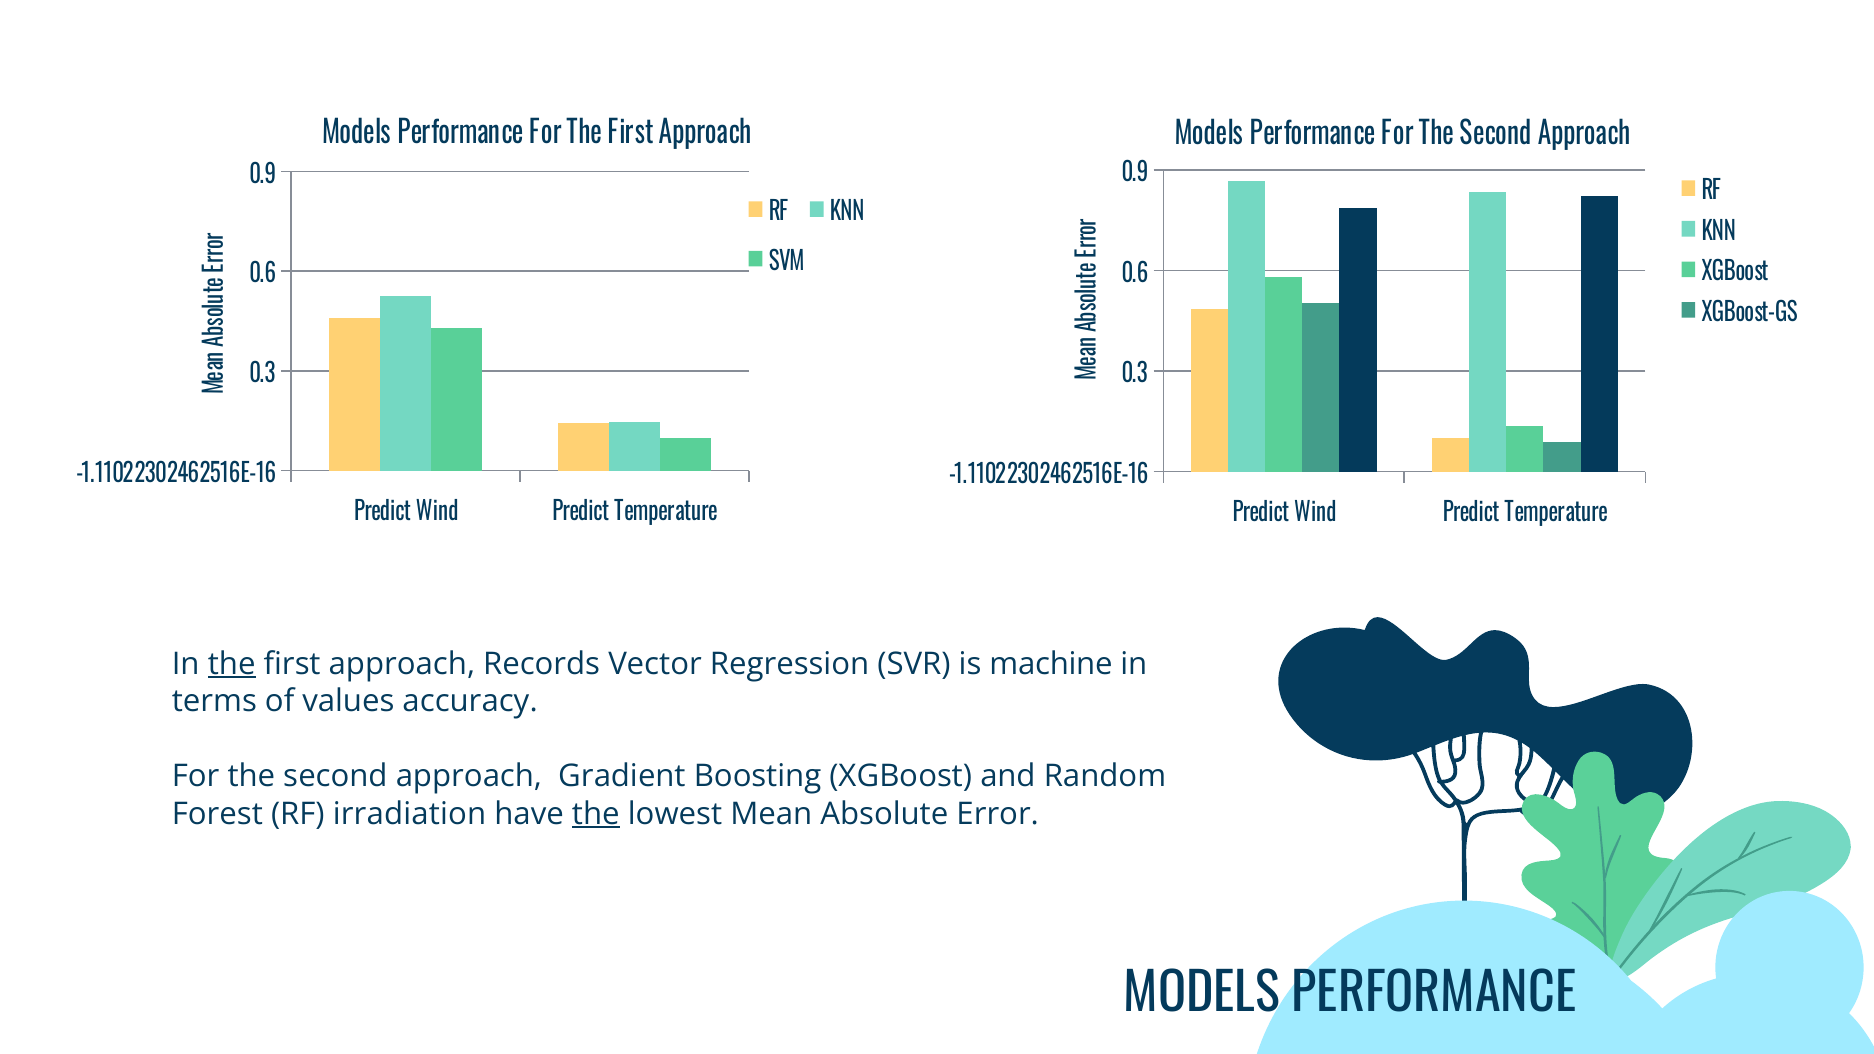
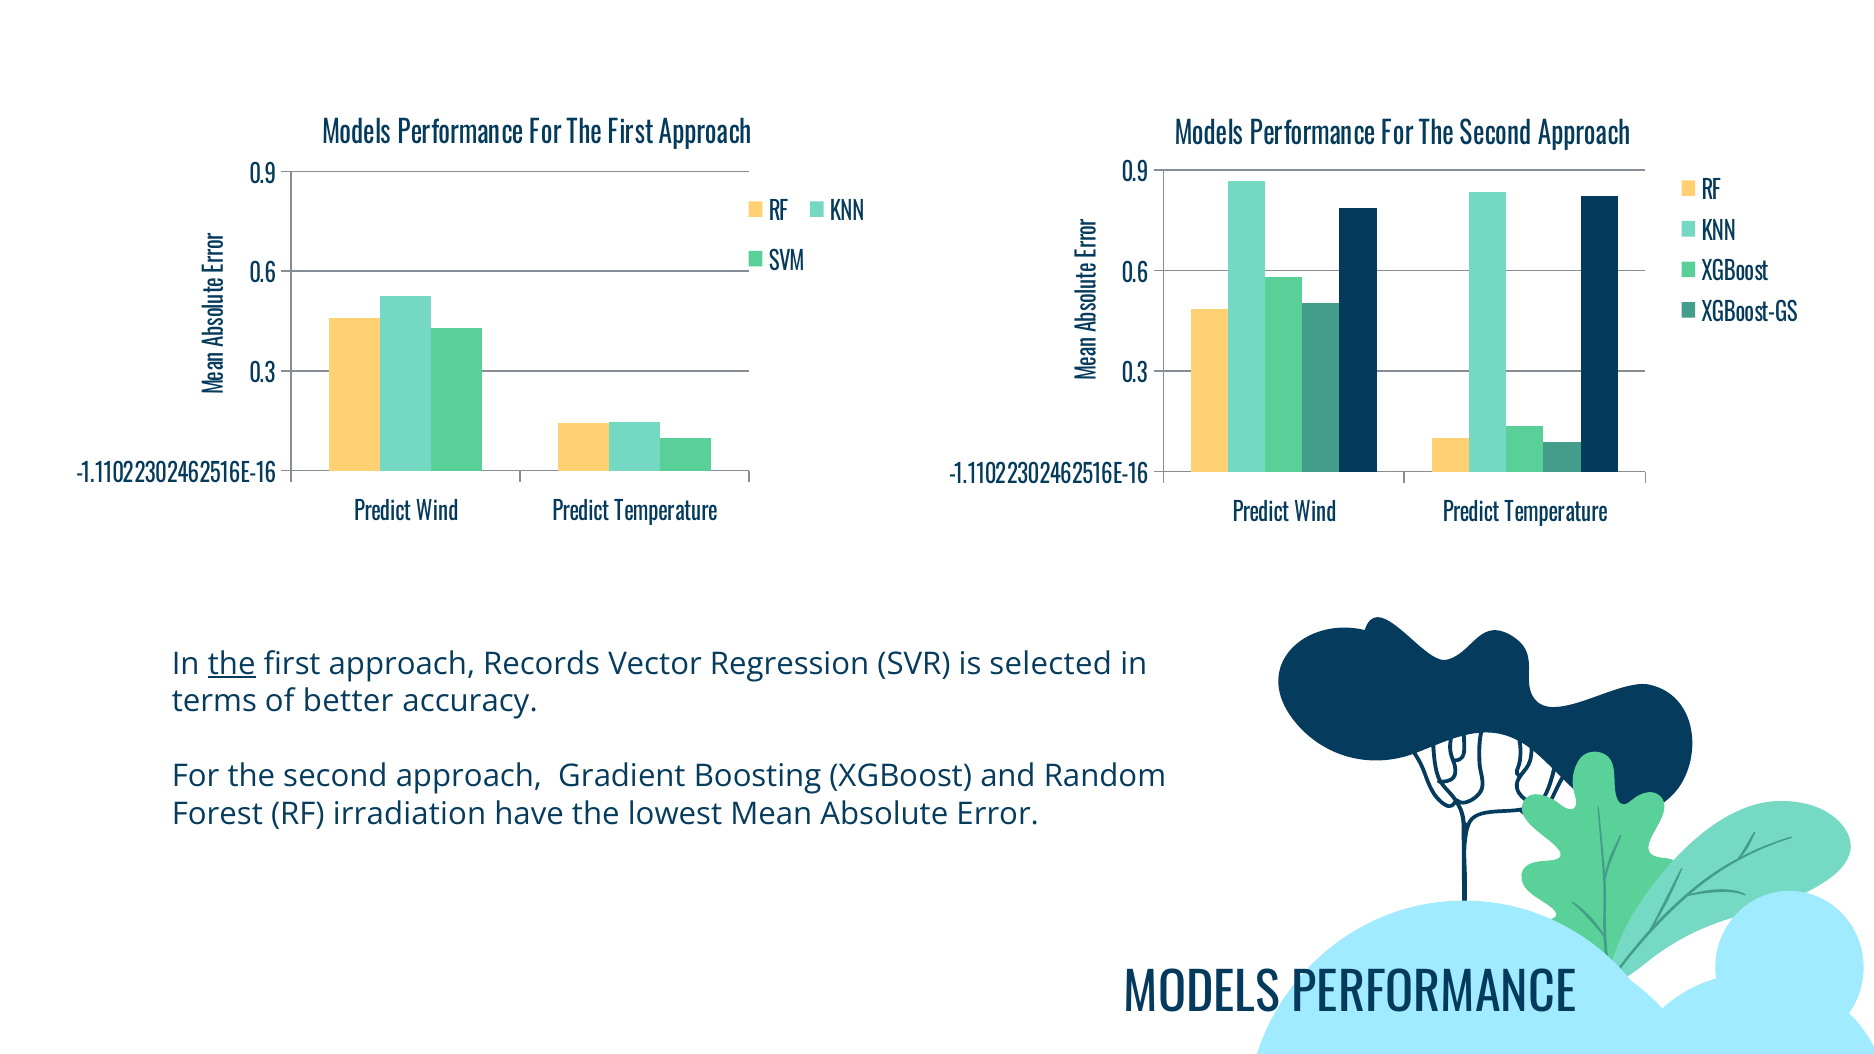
machine: machine -> selected (1051, 664)
values: values -> better (348, 702)
the underline: present -> none (596, 814)
